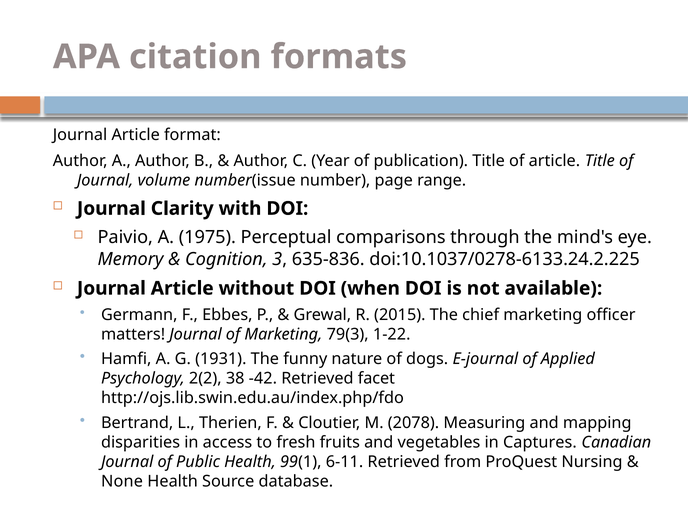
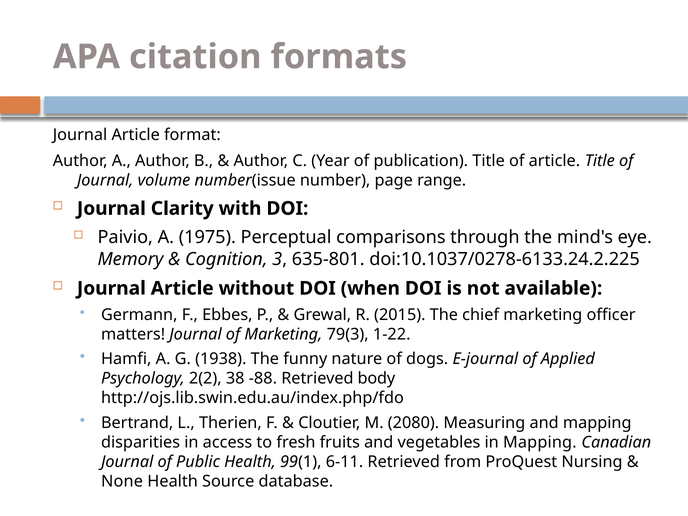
635-836: 635-836 -> 635-801 (328, 259)
1931: 1931 -> 1938 (221, 359)
-42: -42 -> -88 (263, 378)
facet: facet -> body (376, 378)
2078: 2078 -> 2080 (414, 423)
in Captures: Captures -> Mapping (540, 442)
